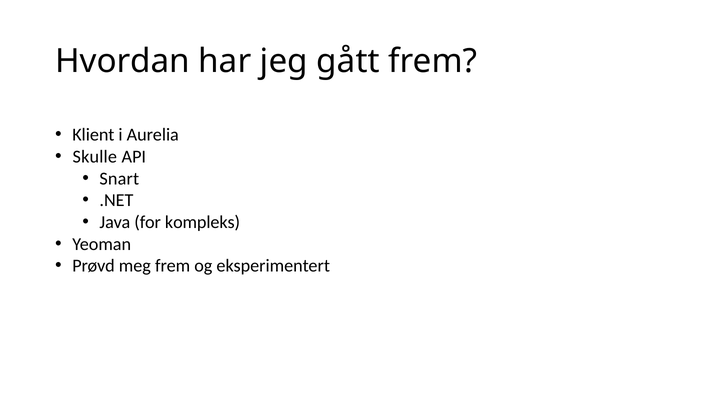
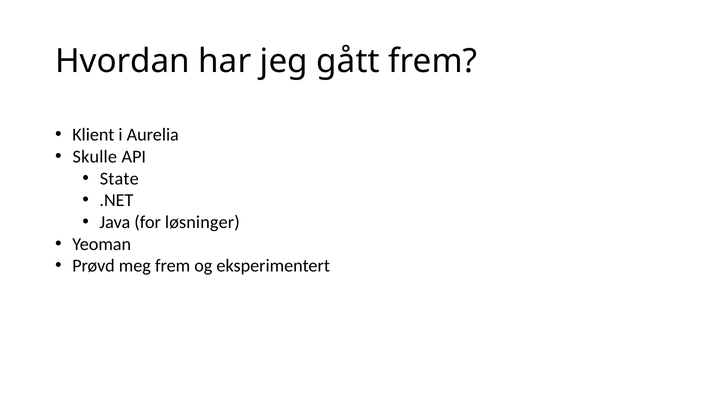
Snart: Snart -> State (119, 178)
kompleks: kompleks -> løsninger (202, 222)
